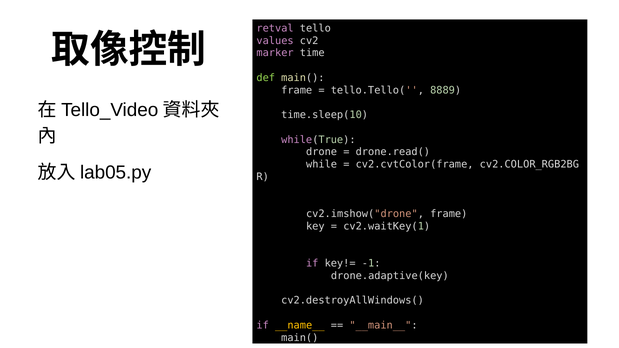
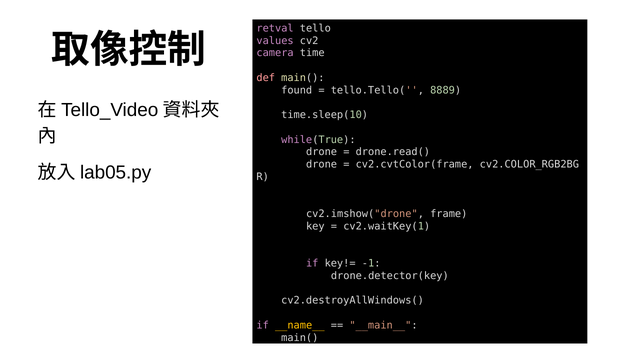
marker: marker -> camera (275, 53)
def colour: light green -> pink (266, 78)
frame: frame -> found (297, 90)
while: while -> drone (322, 165)
drone.adaptive(key: drone.adaptive(key -> drone.detector(key (390, 276)
